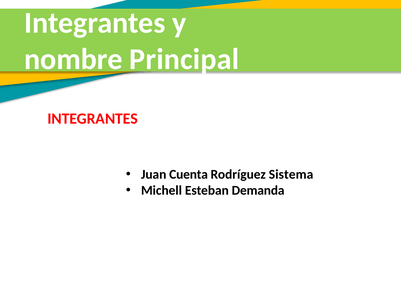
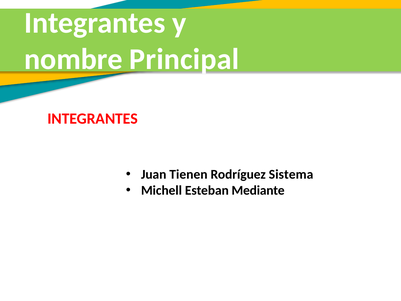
Cuenta: Cuenta -> Tienen (188, 174)
Demanda: Demanda -> Mediante (258, 190)
